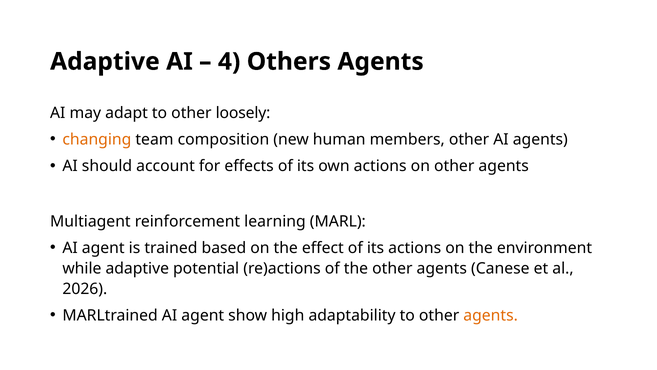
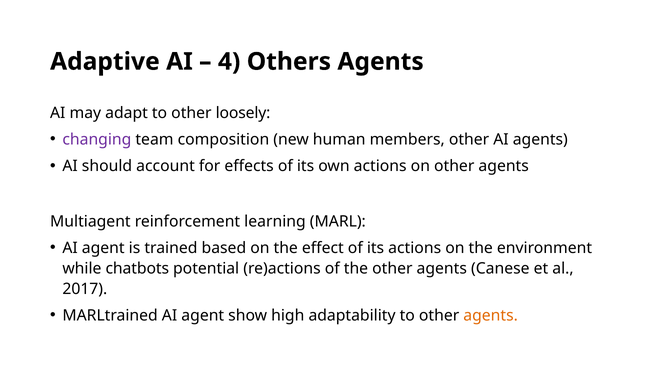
changing colour: orange -> purple (97, 139)
while adaptive: adaptive -> chatbots (137, 268)
2026: 2026 -> 2017 (85, 288)
